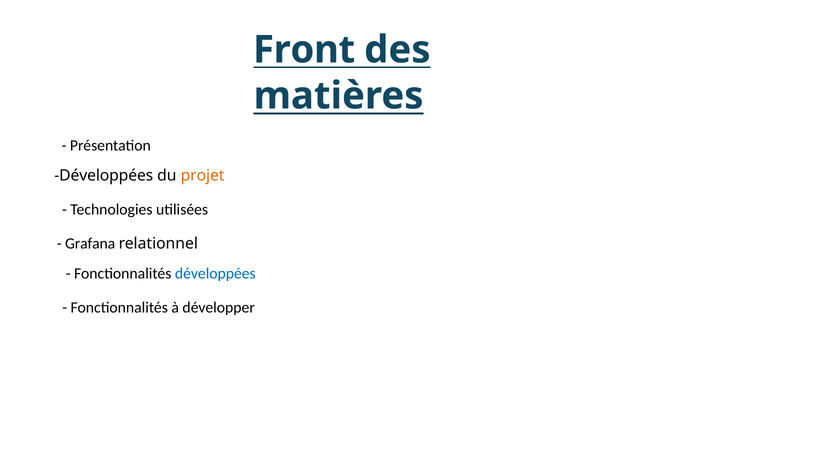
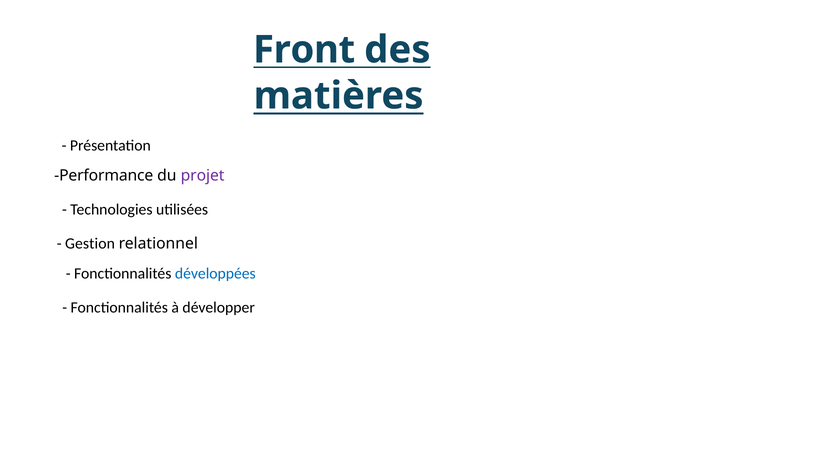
Développées: Développées -> Performance (104, 175)
projet colour: orange -> purple (203, 175)
Grafana: Grafana -> Gestion (90, 244)
